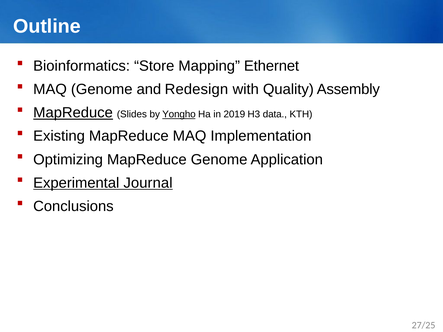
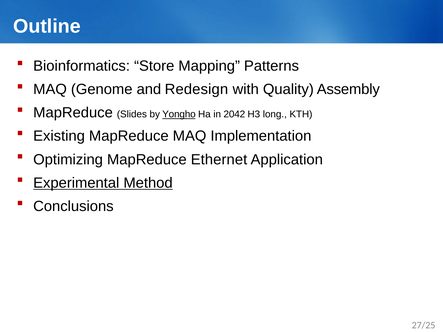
Ethernet: Ethernet -> Patterns (271, 66)
MapReduce underline: present -> none (73, 113)
2019: 2019 -> 2042 (234, 114)
data: data -> long (275, 114)
MapReduce Genome: Genome -> Ethernet (219, 160)
Journal: Journal -> Method (148, 183)
